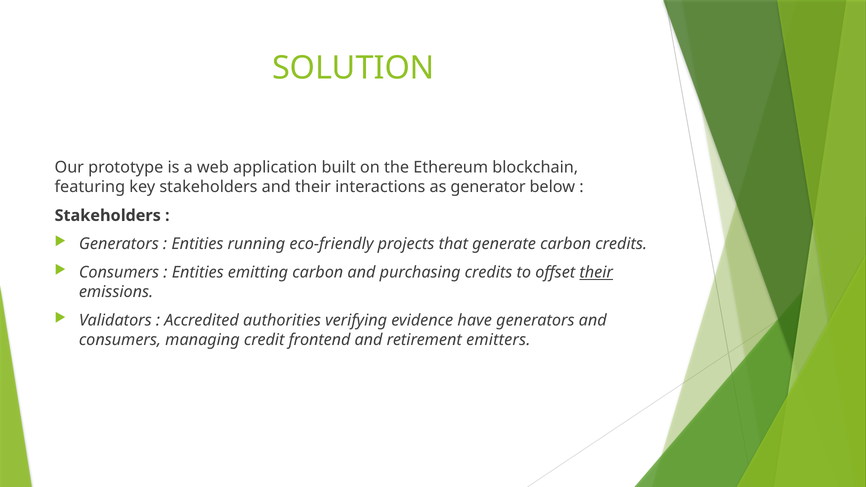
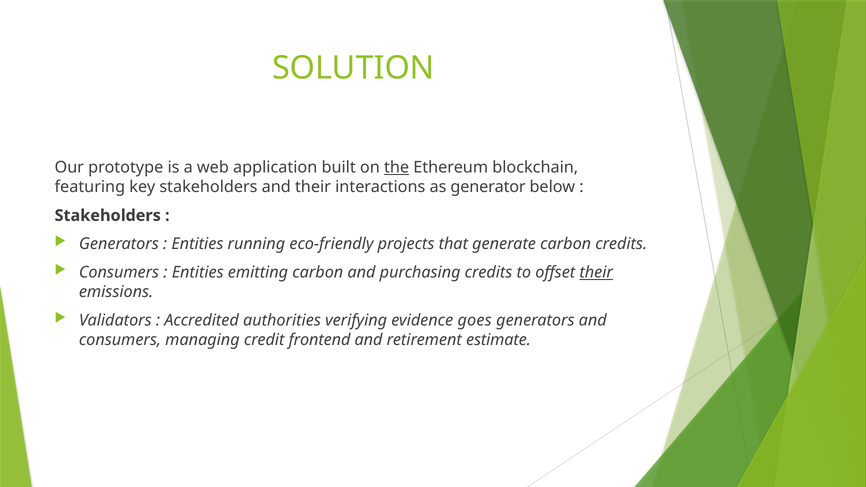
the underline: none -> present (397, 168)
have: have -> goes (475, 321)
emitters: emitters -> estimate (498, 340)
